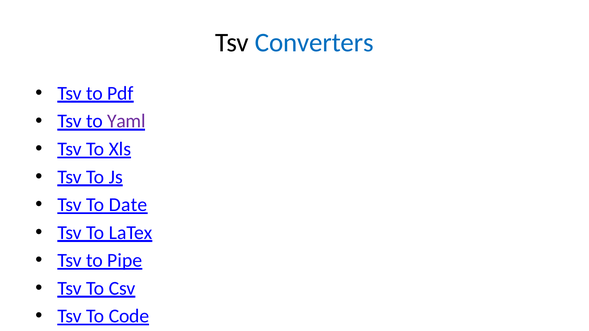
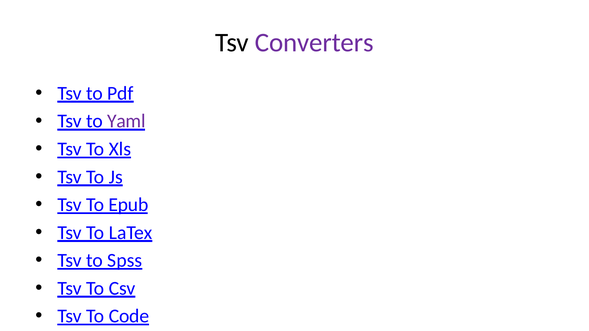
Converters colour: blue -> purple (314, 43)
Date: Date -> Epub (128, 205)
Pipe: Pipe -> Spss (125, 261)
